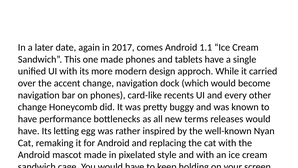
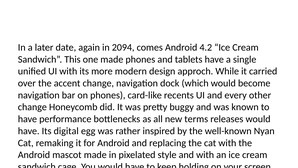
2017: 2017 -> 2094 (123, 47)
1.1: 1.1 -> 4.2 (206, 47)
letting: letting -> digital (66, 131)
